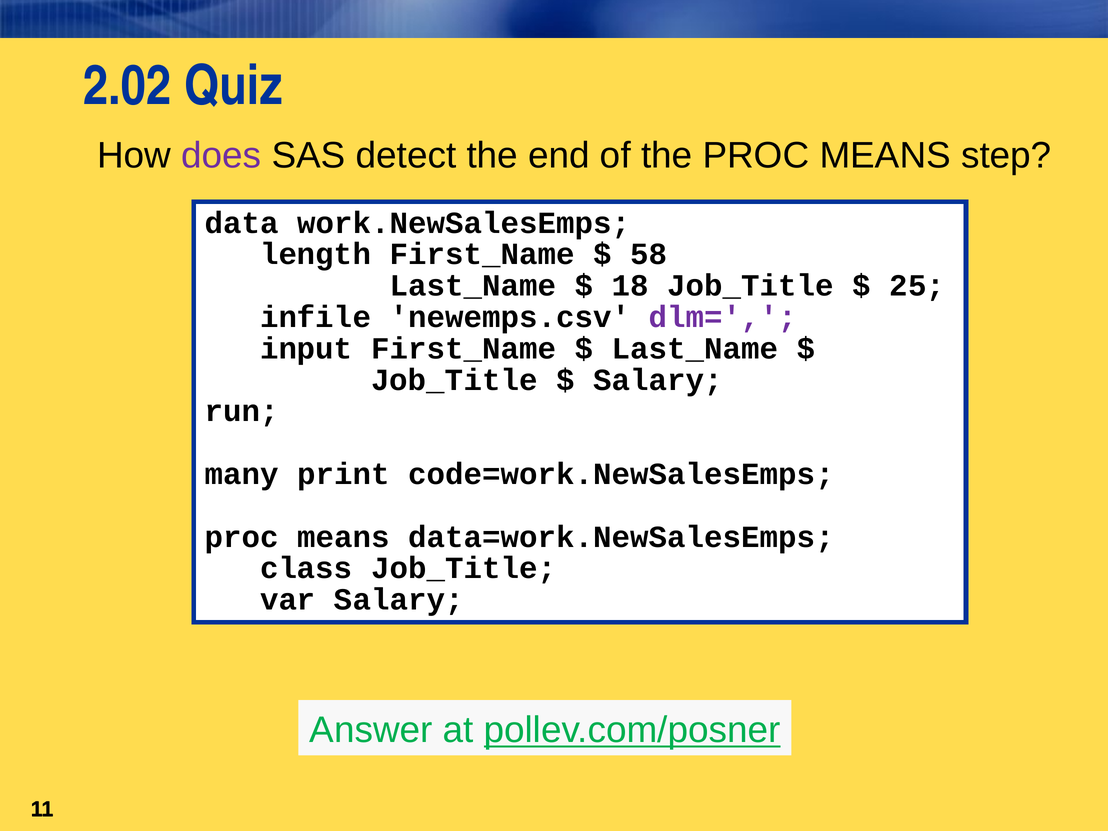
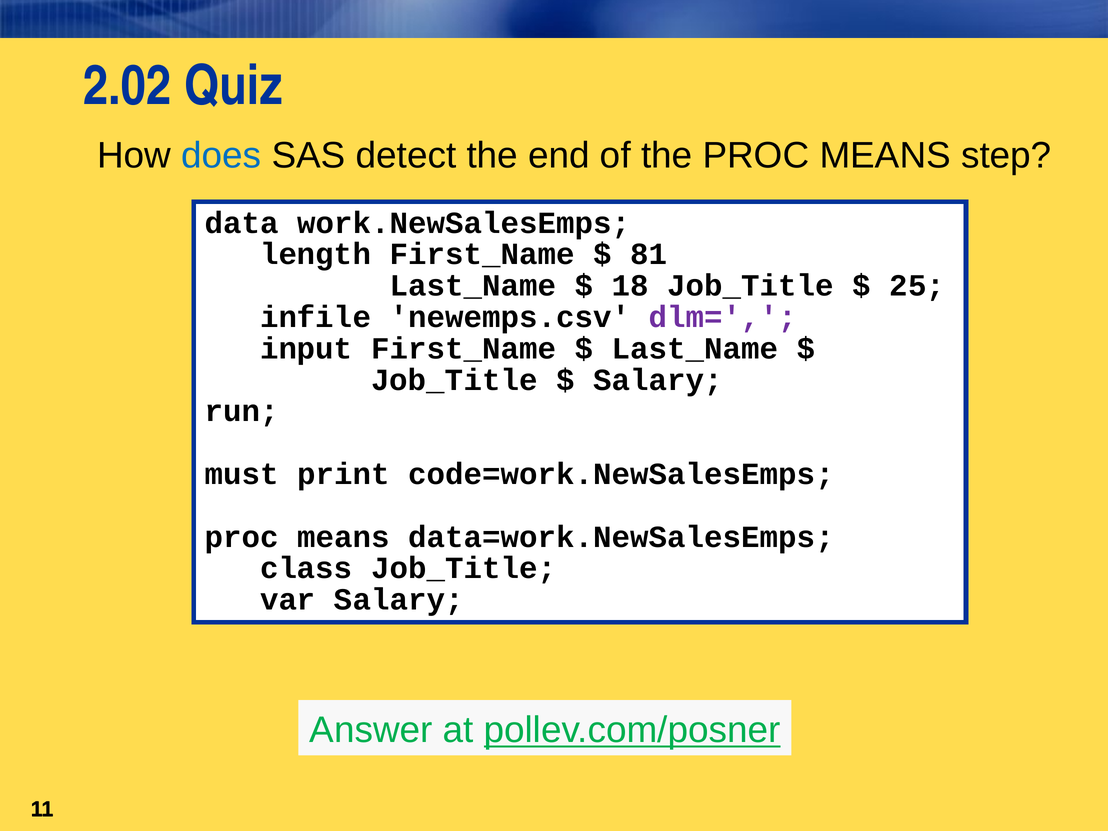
does colour: purple -> blue (221, 156)
58: 58 -> 81 (649, 254)
many: many -> must (242, 474)
